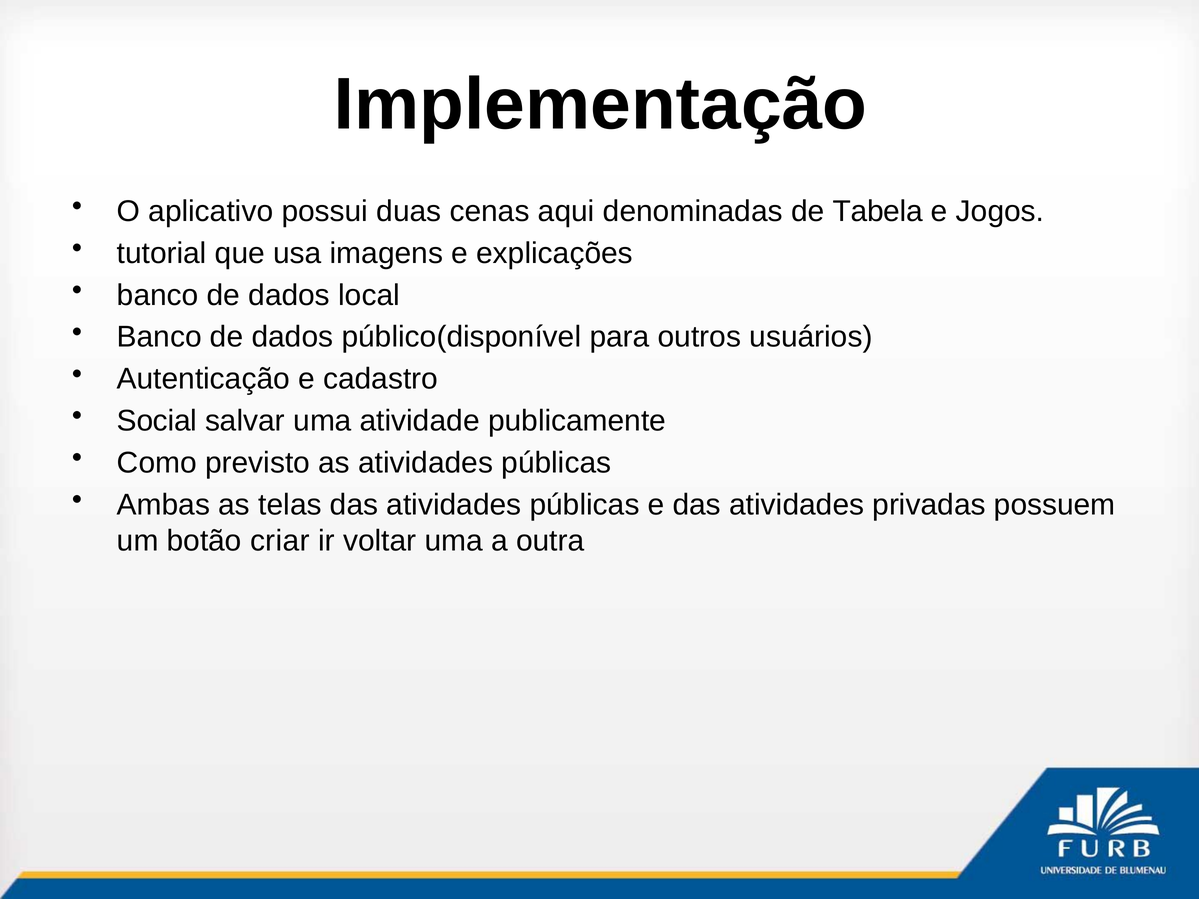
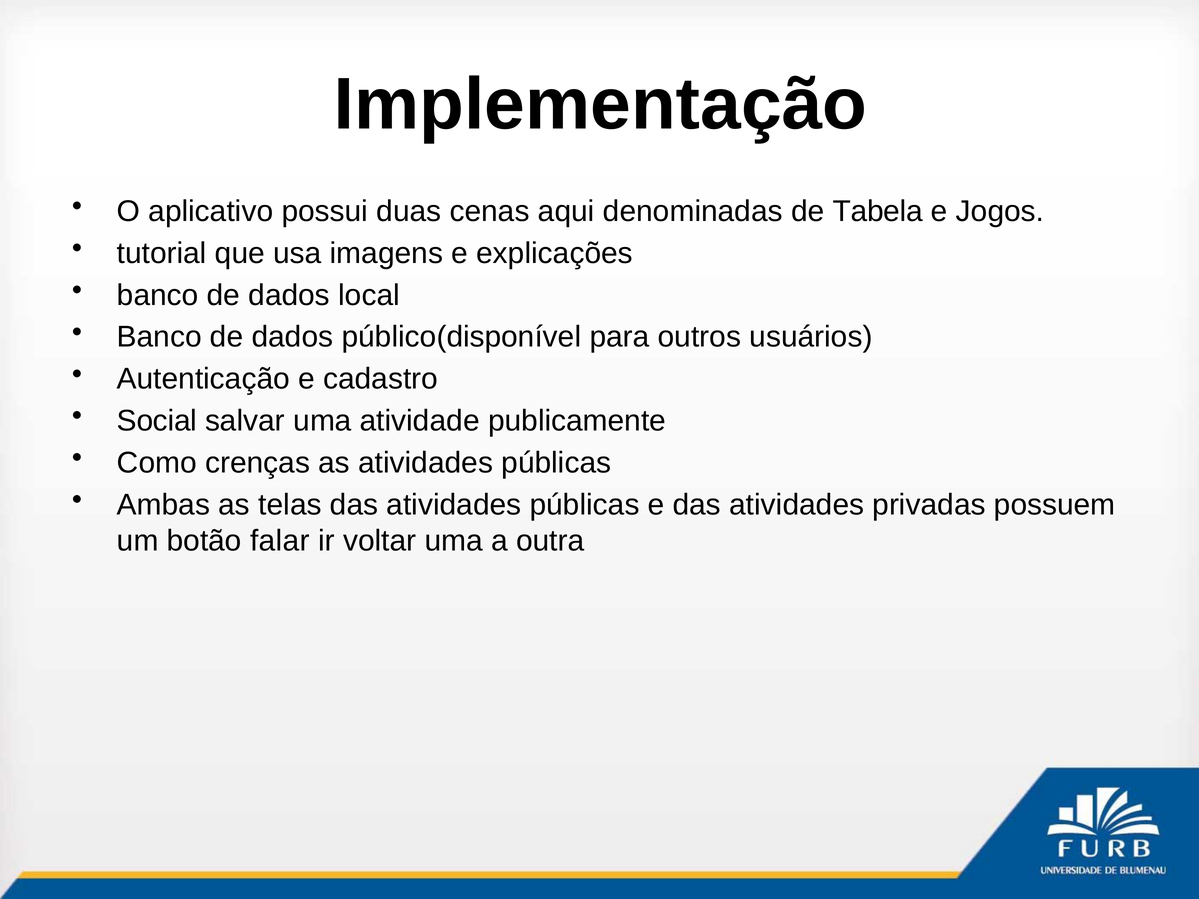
previsto: previsto -> crenças (258, 463)
criar: criar -> falar (280, 541)
